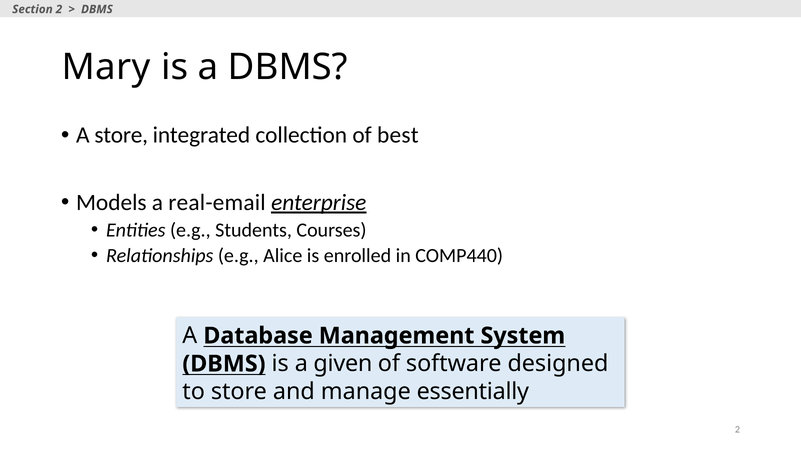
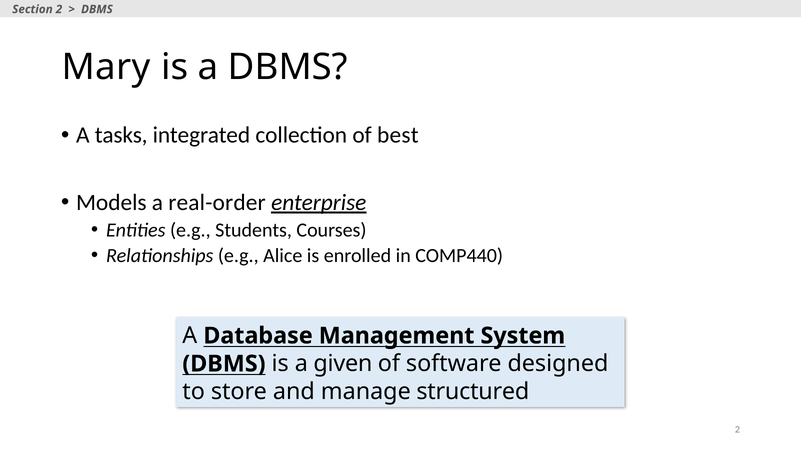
A store: store -> tasks (121, 135)
real-email: real-email -> real-order (217, 203)
essentially: essentially -> structured (473, 392)
